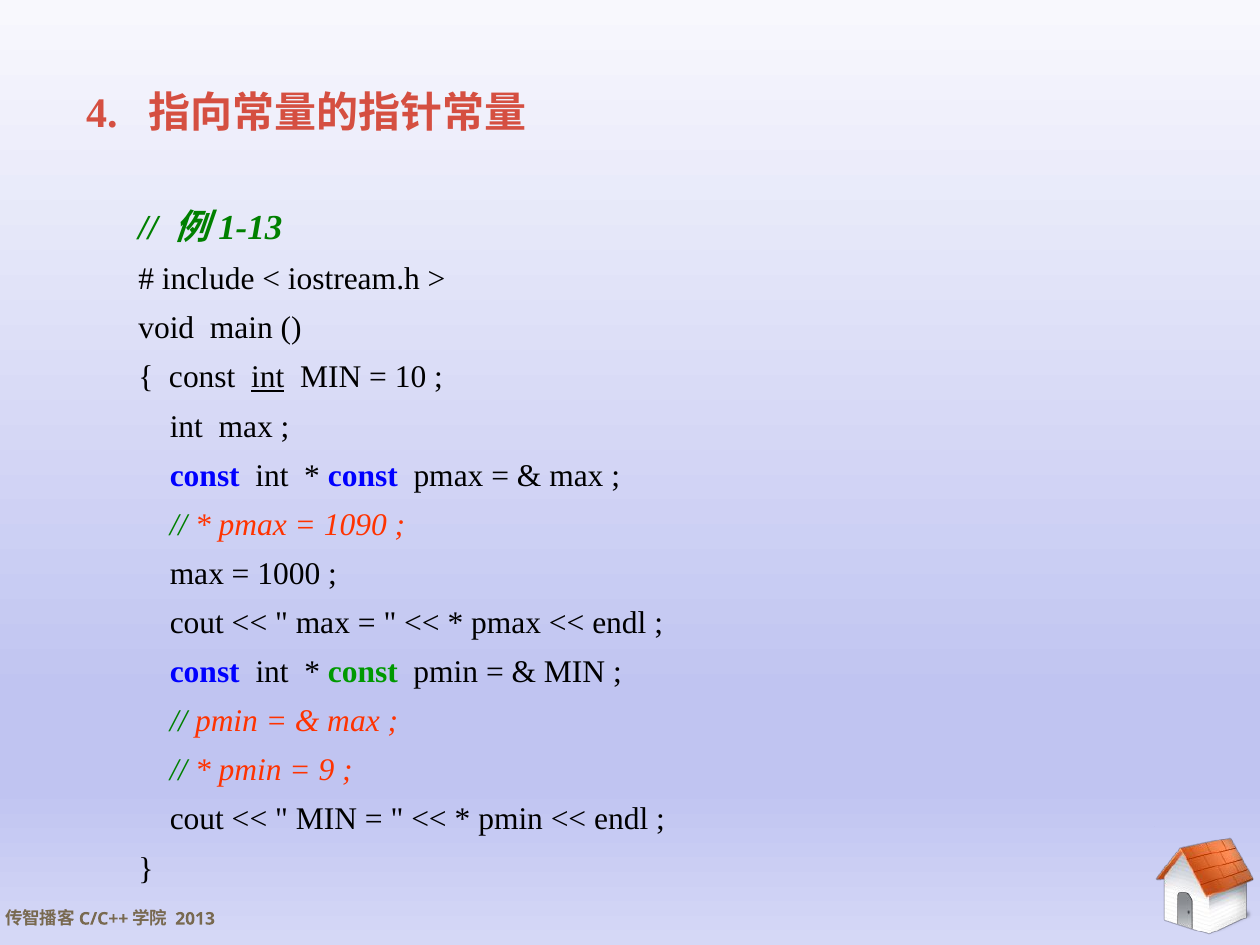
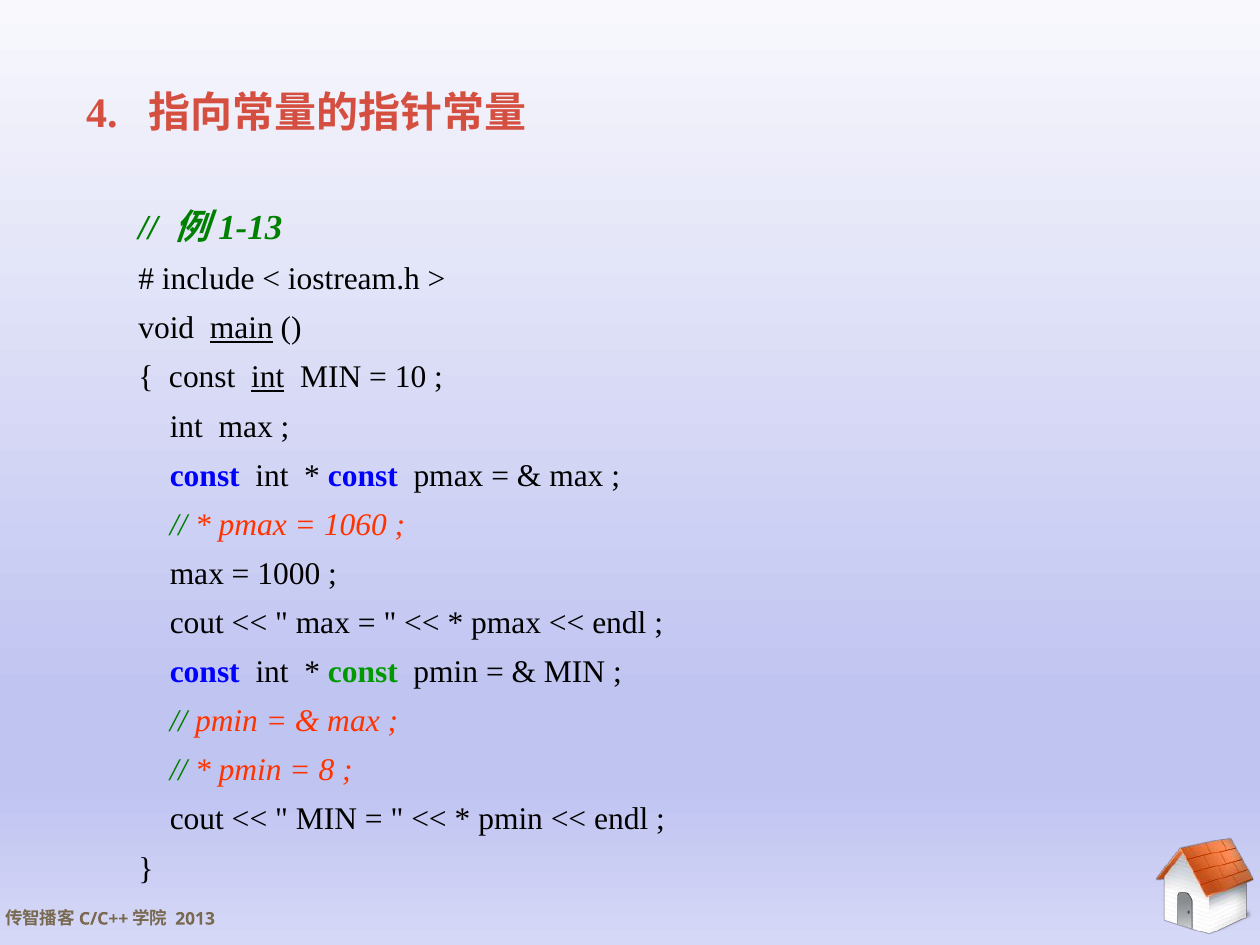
main underline: none -> present (241, 328)
1090: 1090 -> 1060 (355, 525)
9: 9 -> 8 (326, 770)
